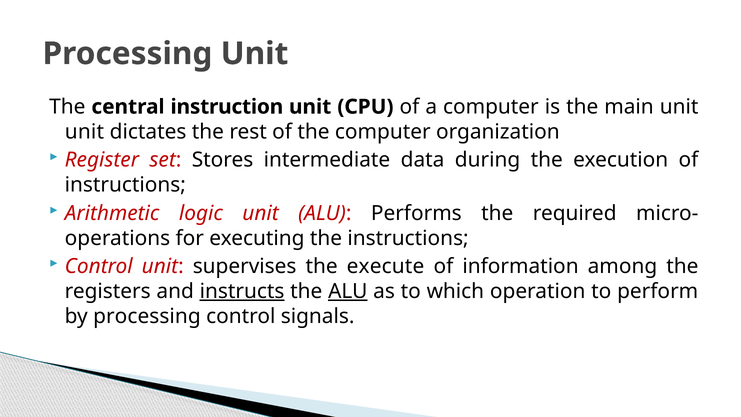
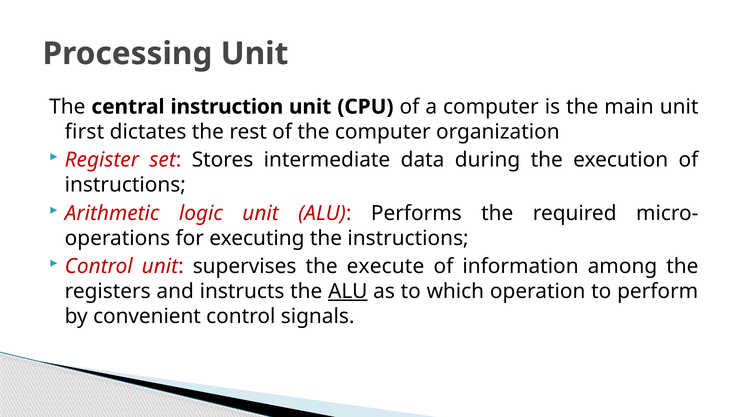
unit: unit -> first (84, 132)
instructs underline: present -> none (242, 291)
by processing: processing -> convenient (147, 316)
